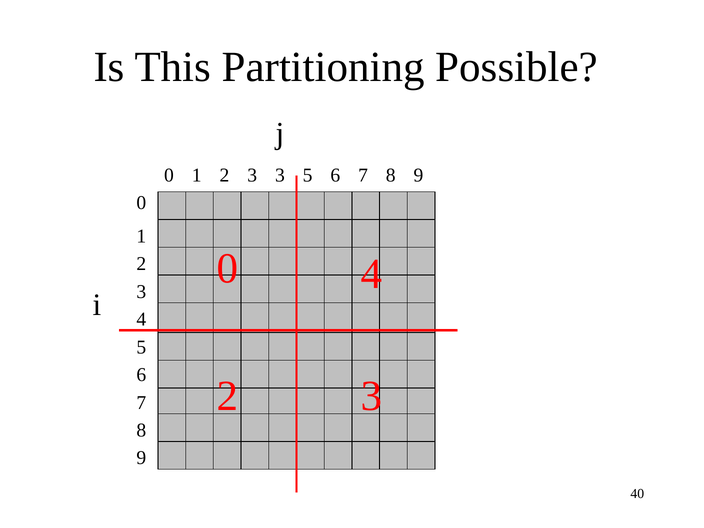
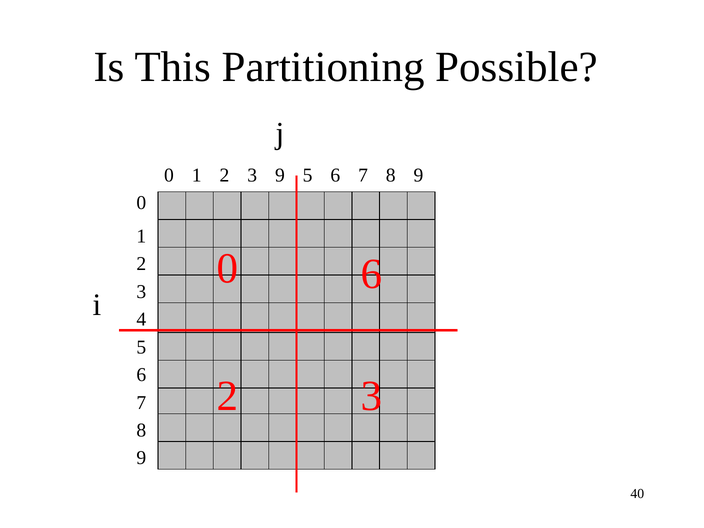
3 3: 3 -> 9 (280, 175)
0 4: 4 -> 6 (371, 274)
